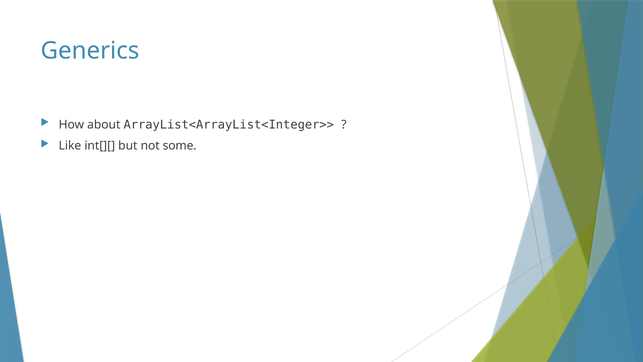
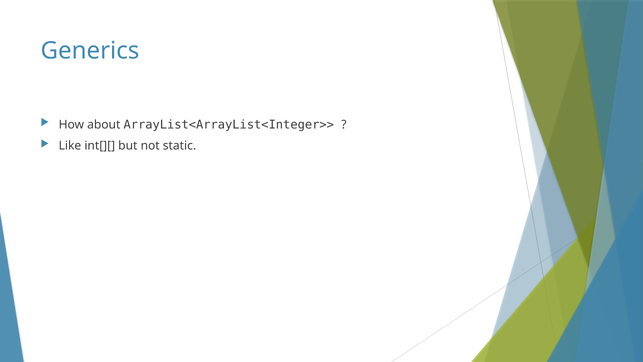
some: some -> static (180, 146)
